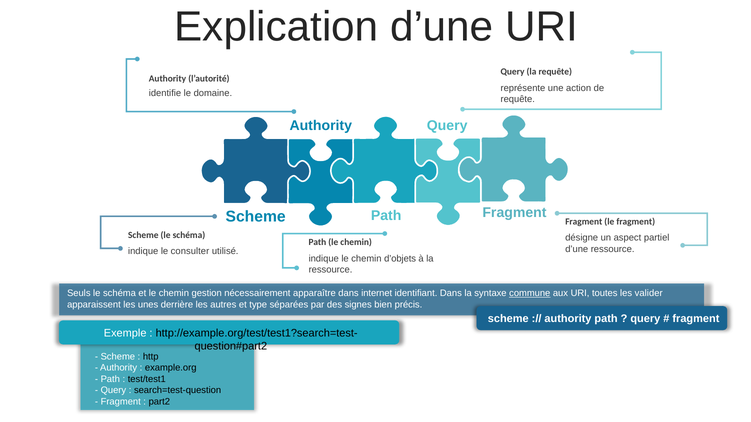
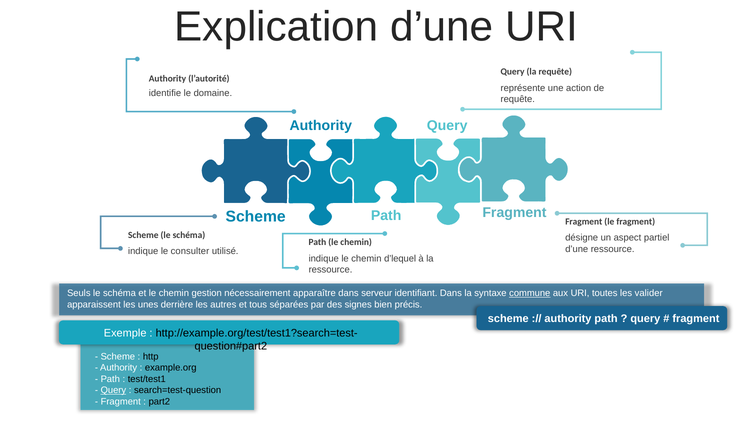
d’objets: d’objets -> d’lequel (400, 259)
internet: internet -> serveur (377, 294)
type: type -> tous (258, 305)
Query underline: none -> present (113, 391)
